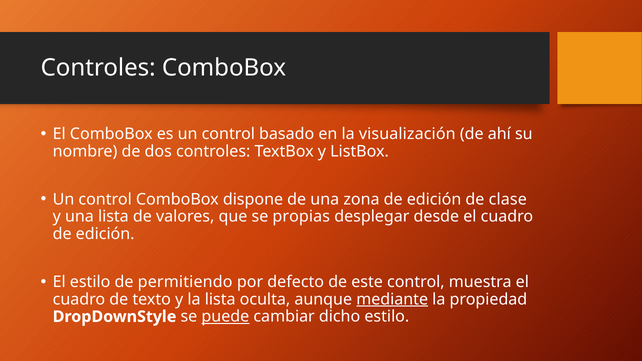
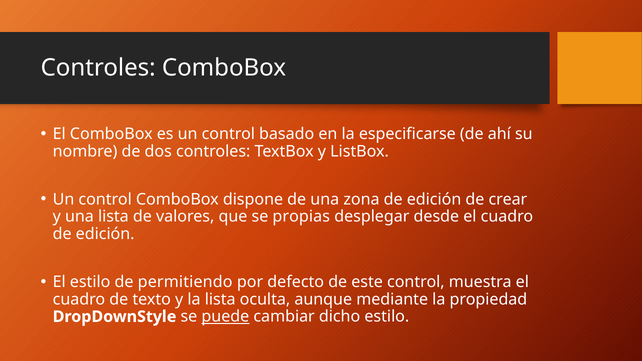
visualización: visualización -> especificarse (407, 134)
clase: clase -> crear (508, 199)
mediante underline: present -> none (392, 299)
